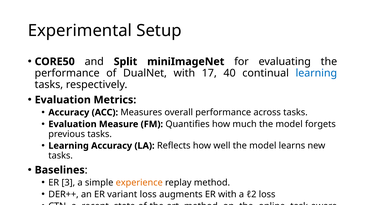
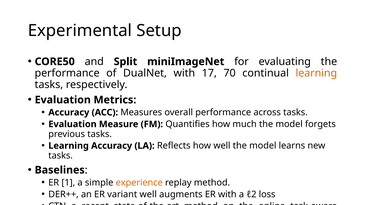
40: 40 -> 70 (230, 73)
learning colour: blue -> orange (316, 73)
3: 3 -> 1 (68, 183)
variant loss: loss -> well (148, 195)
